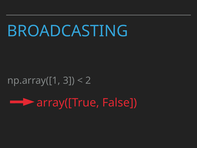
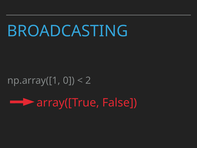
3: 3 -> 0 (69, 80)
